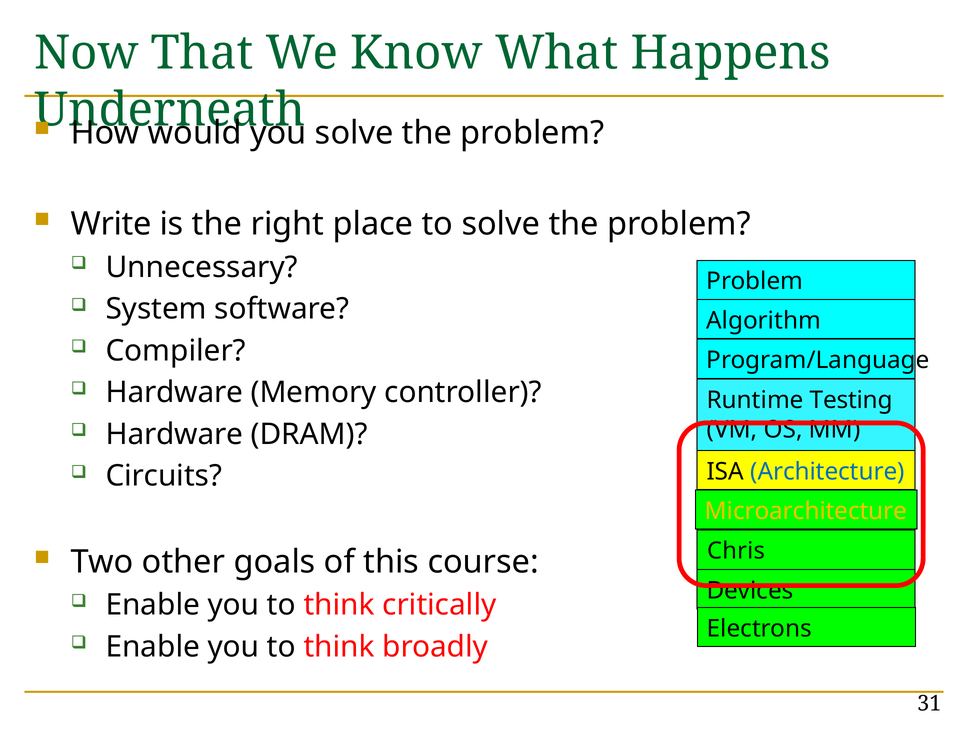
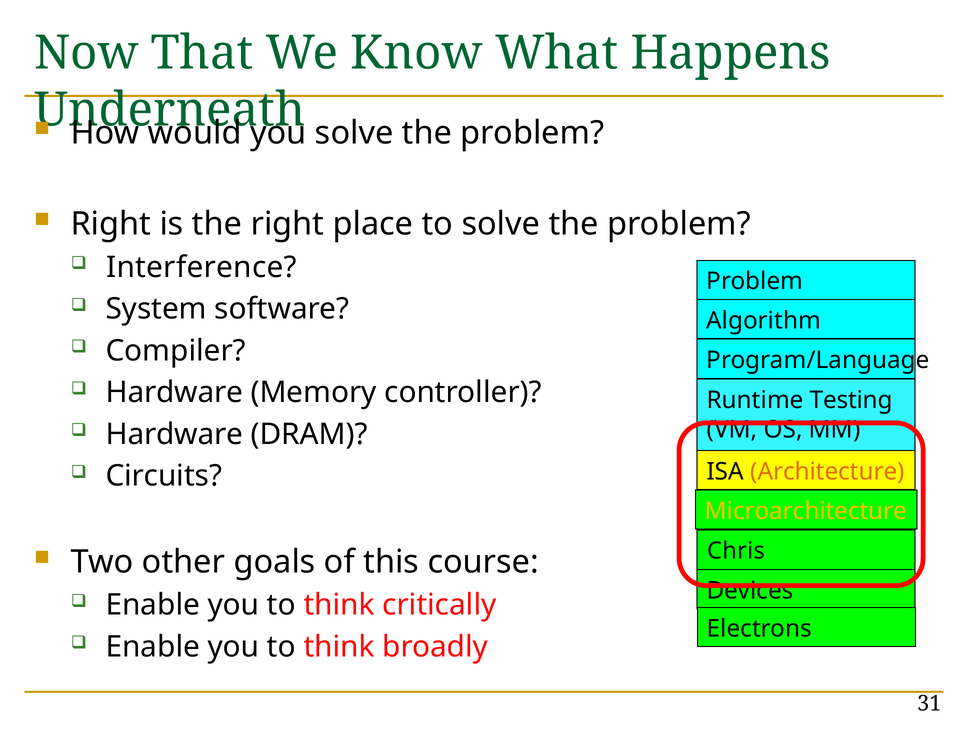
Write: Write -> Right (111, 224)
Unnecessary: Unnecessary -> Interference (202, 267)
Architecture colour: blue -> orange (827, 472)
